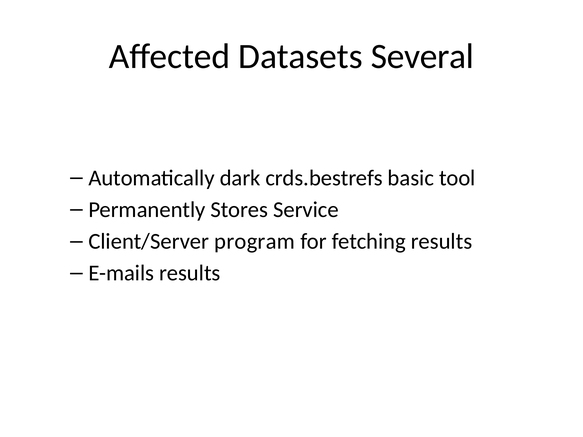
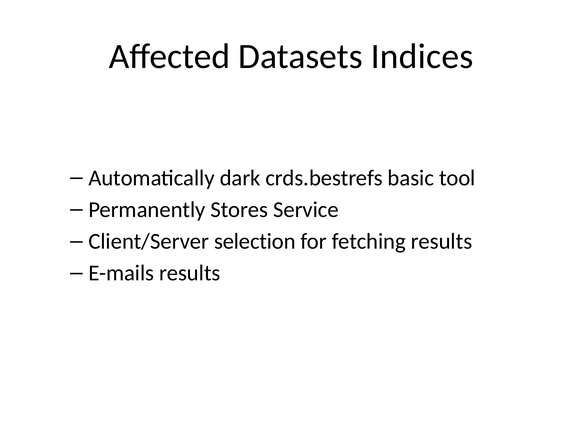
Several: Several -> Indices (422, 56)
program: program -> selection (255, 242)
